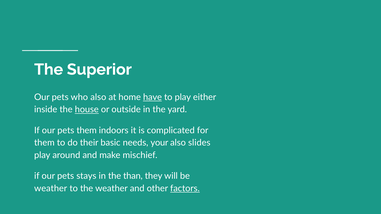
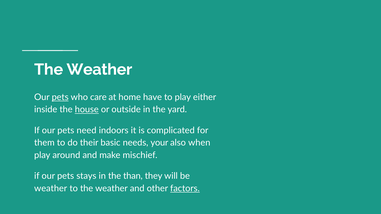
Superior: Superior -> Weather (99, 70)
pets underline: none -> present (60, 97)
who also: also -> care (98, 97)
have underline: present -> none (152, 97)
pets them: them -> need (87, 131)
slides: slides -> when (199, 143)
